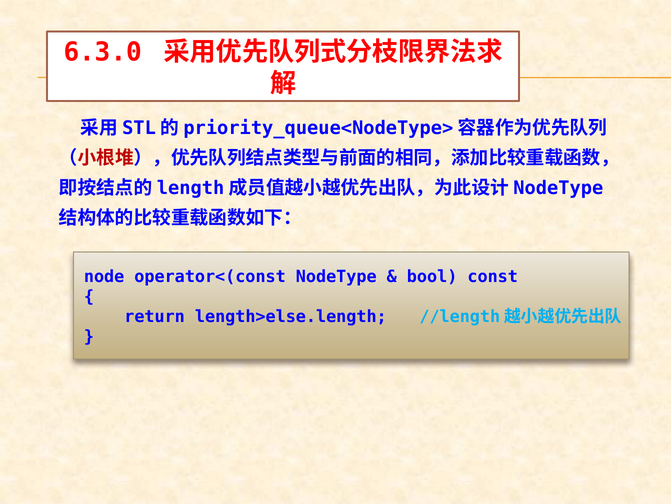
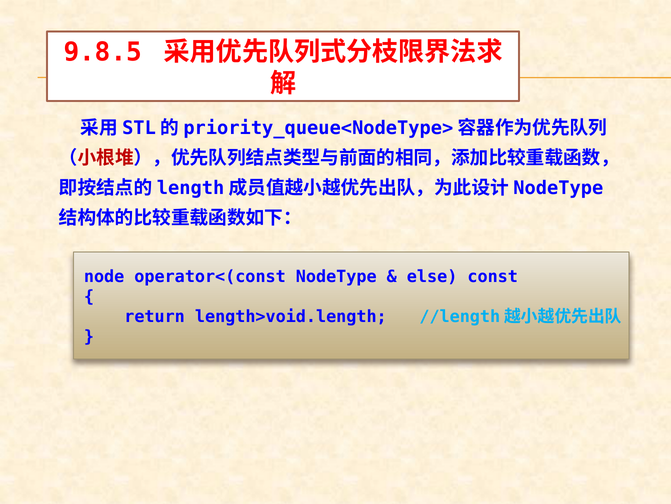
6.3.0: 6.3.0 -> 9.8.5 (103, 52)
bool: bool -> else (432, 276)
length>else.length: length>else.length -> length>void.length (291, 316)
